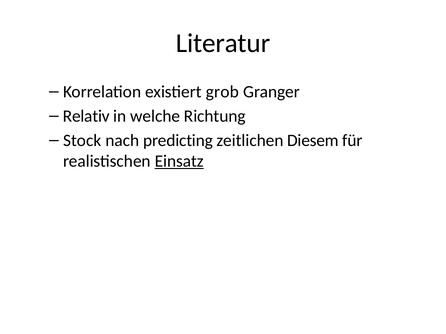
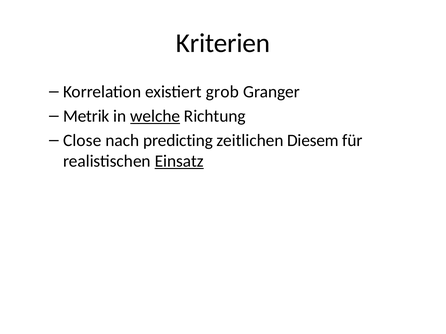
Literatur: Literatur -> Kriterien (223, 43)
Relativ: Relativ -> Metrik (86, 116)
welche underline: none -> present (155, 116)
Stock: Stock -> Close (82, 141)
